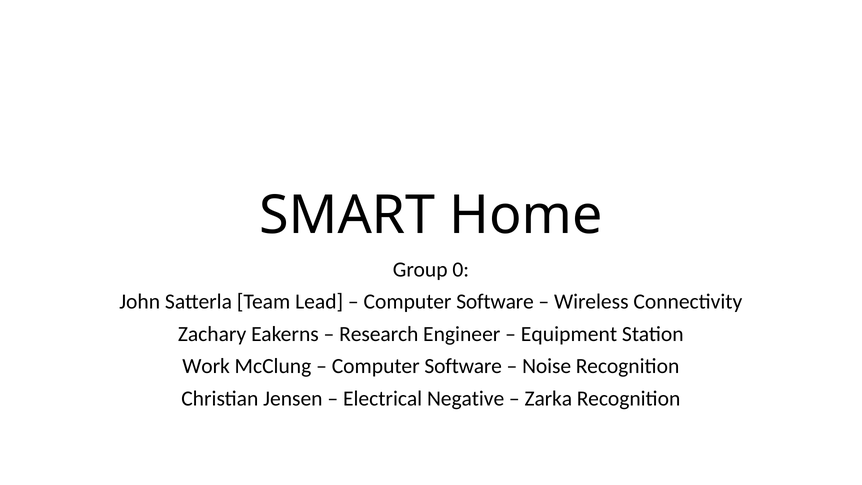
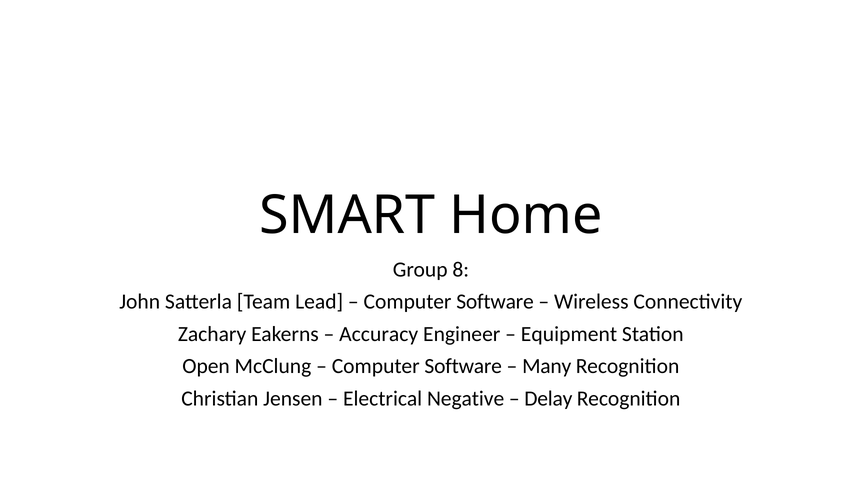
0: 0 -> 8 (461, 269)
Research: Research -> Accuracy (379, 334)
Work: Work -> Open (206, 366)
Noise: Noise -> Many (547, 366)
Zarka: Zarka -> Delay (548, 398)
